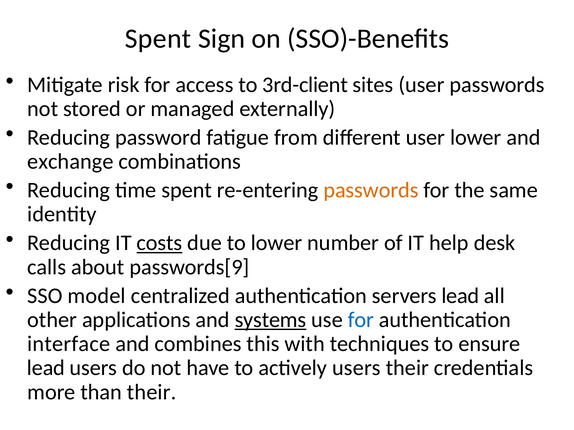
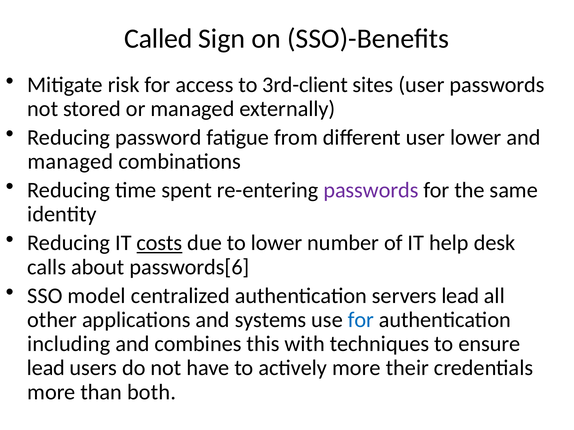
Spent: Spent -> Called (158, 39)
exchange: exchange -> managed (70, 162)
passwords colour: orange -> purple (371, 190)
passwords[9: passwords[9 -> passwords[6 (189, 267)
systems underline: present -> none (271, 320)
interface: interface -> including (69, 344)
actively users: users -> more (356, 368)
than their: their -> both (152, 392)
